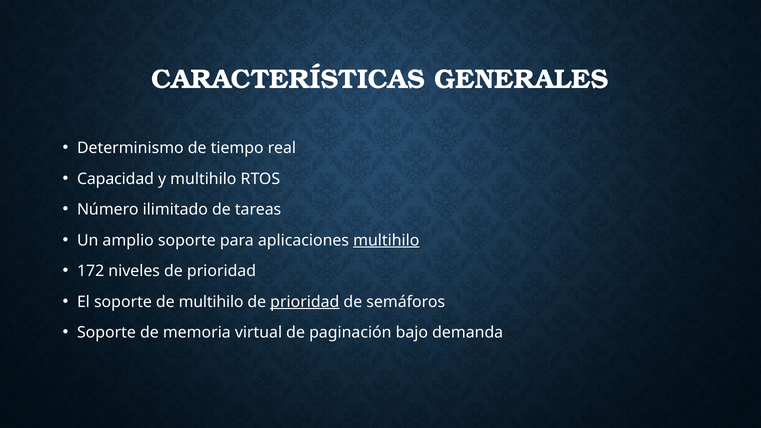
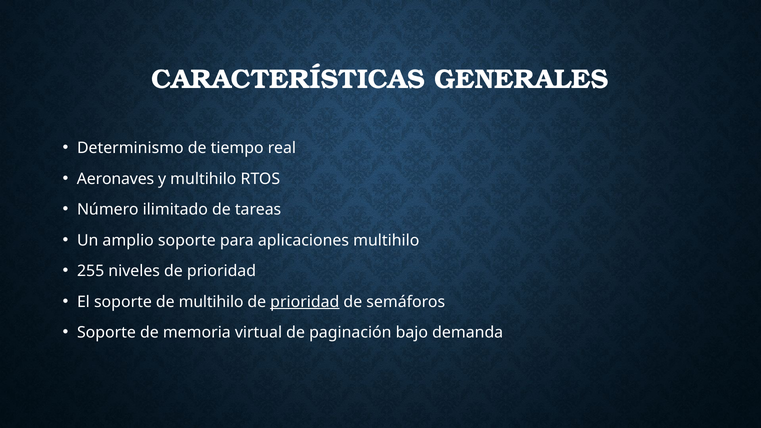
Capacidad: Capacidad -> Aeronaves (116, 179)
multihilo underline: present -> none (386, 240)
172: 172 -> 255 (91, 271)
